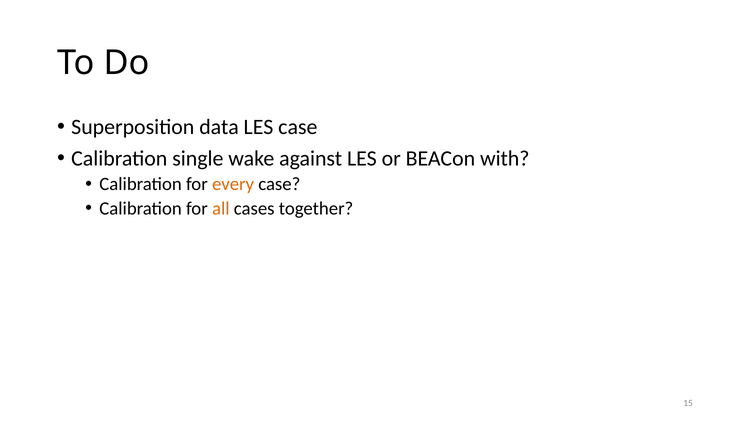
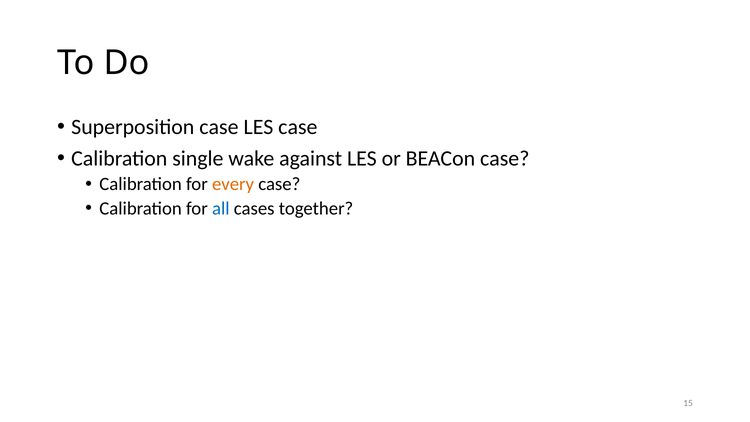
Superposition data: data -> case (219, 127)
BEACon with: with -> case (505, 158)
all colour: orange -> blue (221, 208)
